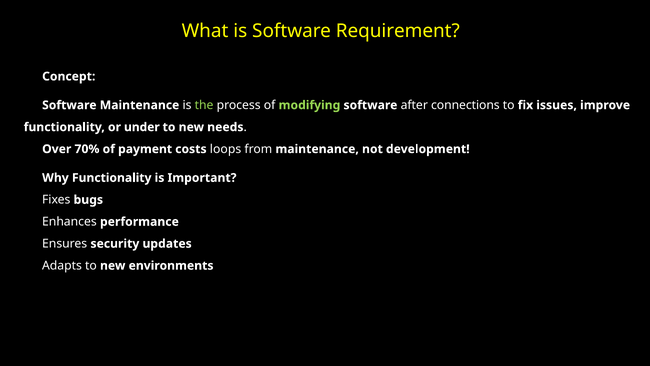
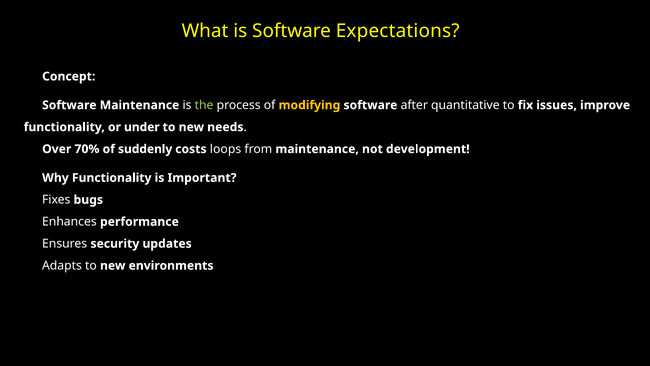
Requirement: Requirement -> Expectations (398, 31)
modifying colour: light green -> yellow (309, 105)
connections: connections -> quantitative (465, 105)
payment: payment -> suddenly (145, 149)
